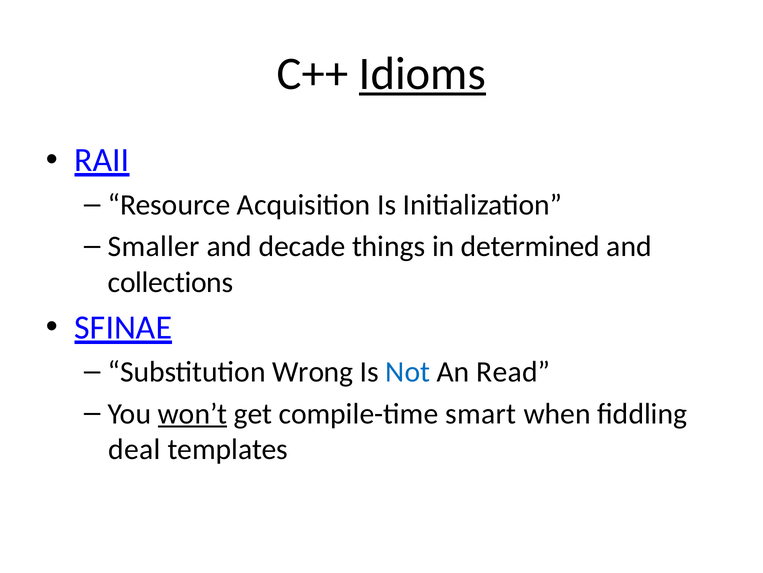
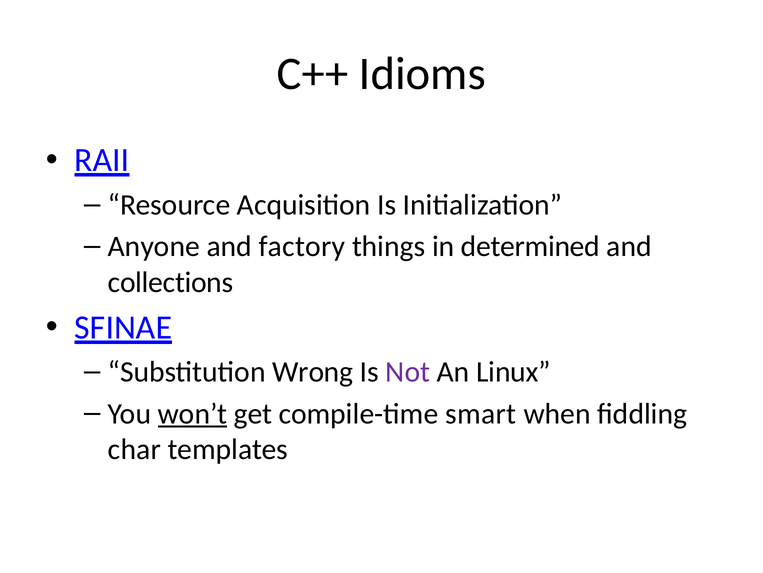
Idioms underline: present -> none (422, 74)
Smaller: Smaller -> Anyone (154, 246)
decade: decade -> factory (302, 246)
Not colour: blue -> purple (408, 372)
Read: Read -> Linux (513, 372)
deal: deal -> char (134, 449)
